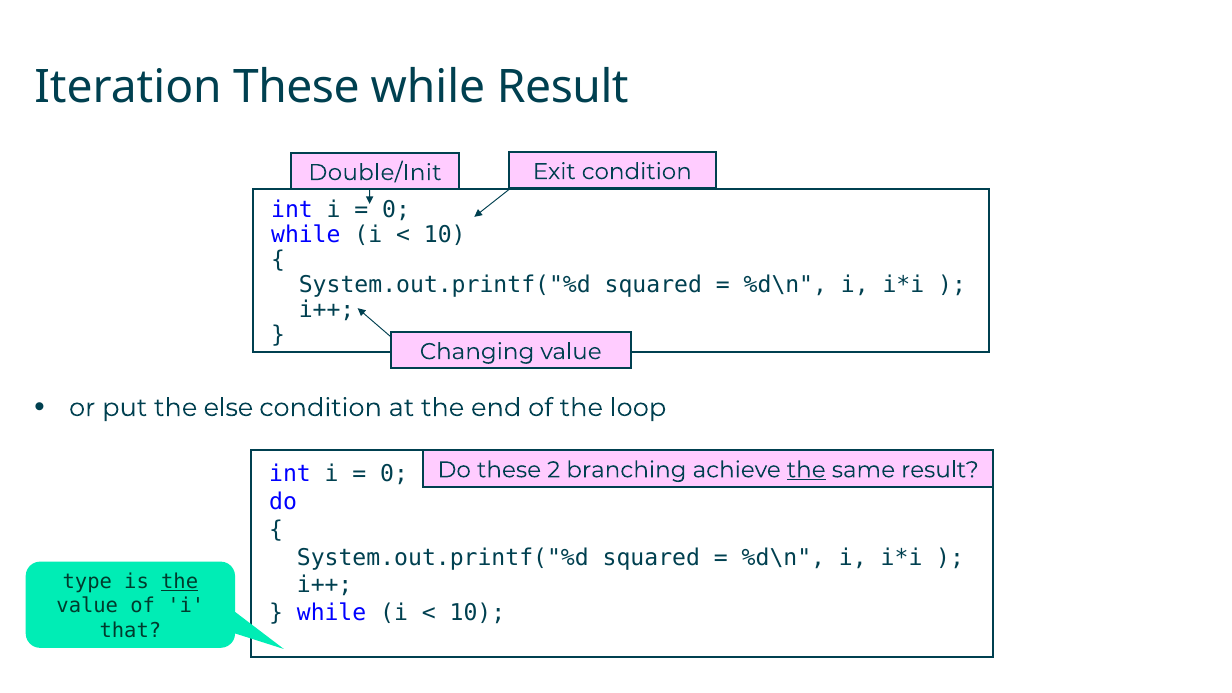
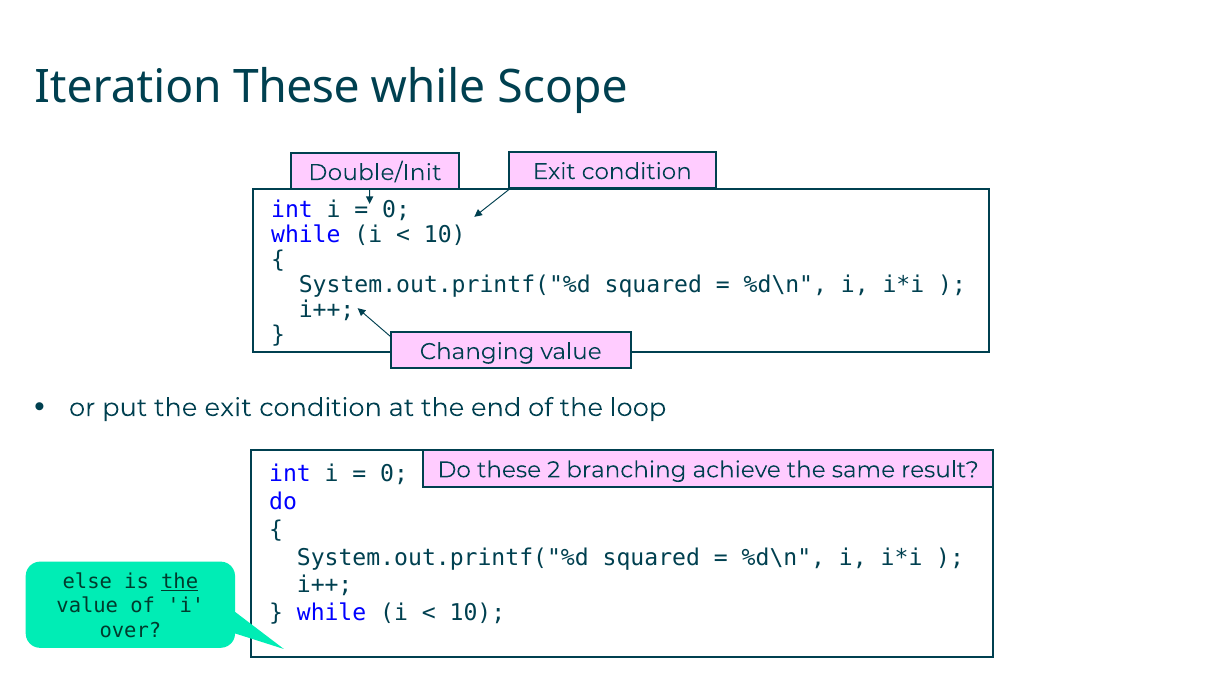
while Result: Result -> Scope (562, 88)
the else: else -> exit (228, 408)
the underline: present -> none (806, 470)
type: type -> else (87, 581)
that: that -> over (130, 631)
